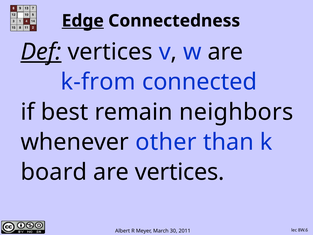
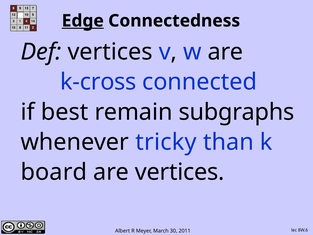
Def underline: present -> none (41, 52)
k-from: k-from -> k-cross (98, 82)
neighbors: neighbors -> subgraphs (236, 112)
other: other -> tricky (166, 142)
